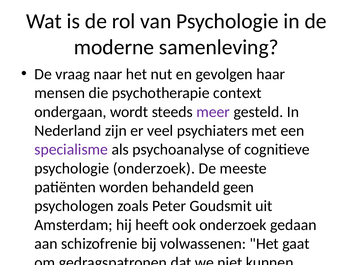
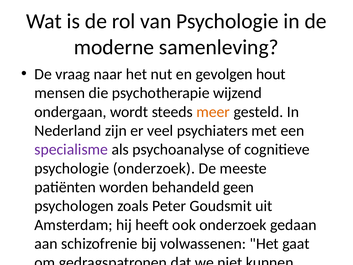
haar: haar -> hout (271, 74)
context: context -> wijzend (237, 93)
meer colour: purple -> orange (213, 112)
